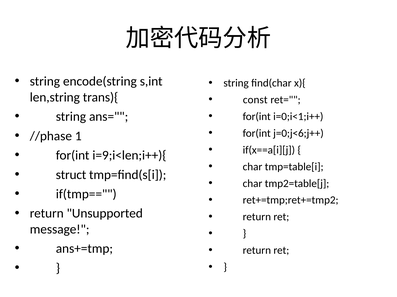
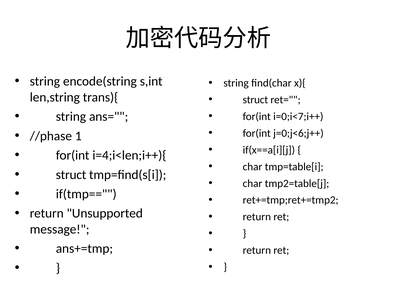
const: const -> struct (255, 100)
i=0;i<1;i++: i=0;i<1;i++ -> i=0;i<7;i++ (298, 117)
i=9;i<len;i++){: i=9;i<len;i++){ -> i=4;i<len;i++){ (129, 156)
